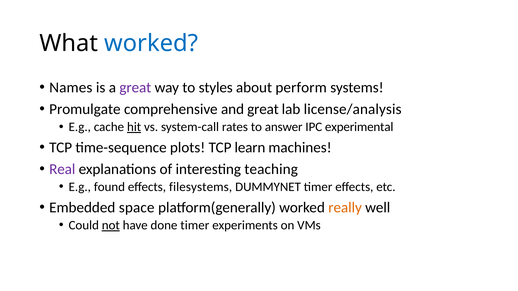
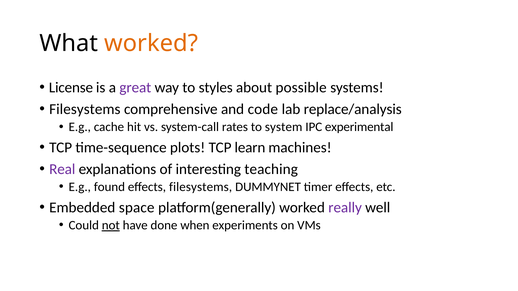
worked colour: blue -> orange (151, 44)
Names: Names -> License (71, 88)
perform: perform -> possible (301, 88)
Promulgate: Promulgate -> Filesystems (85, 109)
and great: great -> code (263, 109)
license/analysis: license/analysis -> replace/analysis (353, 109)
hit underline: present -> none (134, 127)
answer: answer -> system (284, 127)
really colour: orange -> purple (345, 208)
done timer: timer -> when (195, 226)
